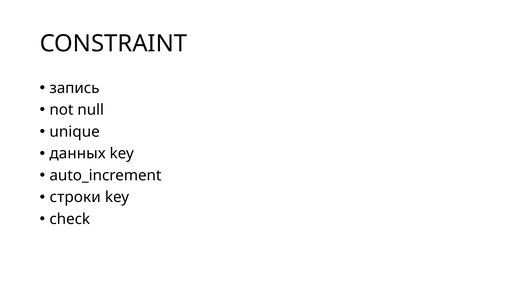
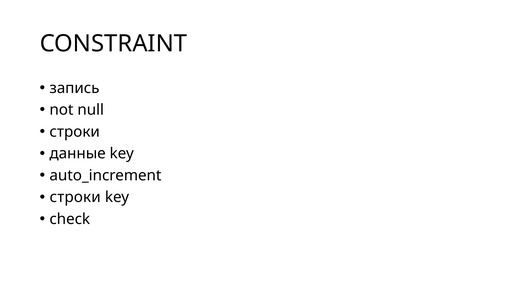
unique: unique -> строки (75, 132)
данных: данных -> данные (78, 154)
